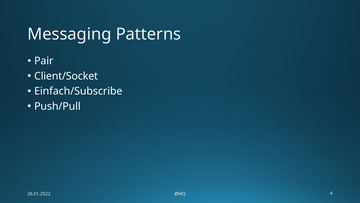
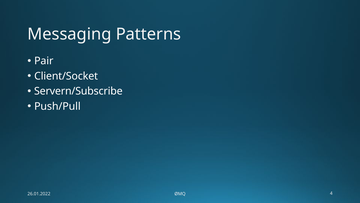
Einfach/Subscribe: Einfach/Subscribe -> Servern/Subscribe (78, 91)
